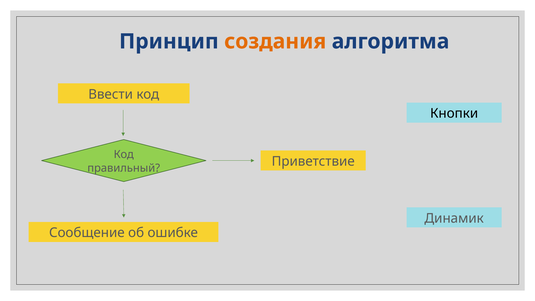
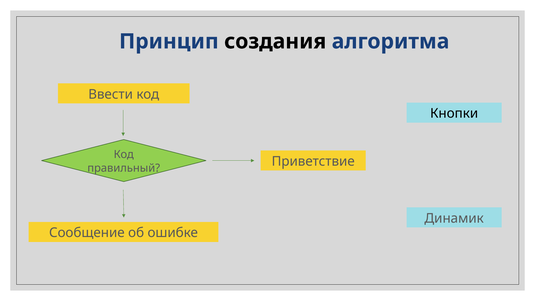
создания colour: orange -> black (275, 41)
